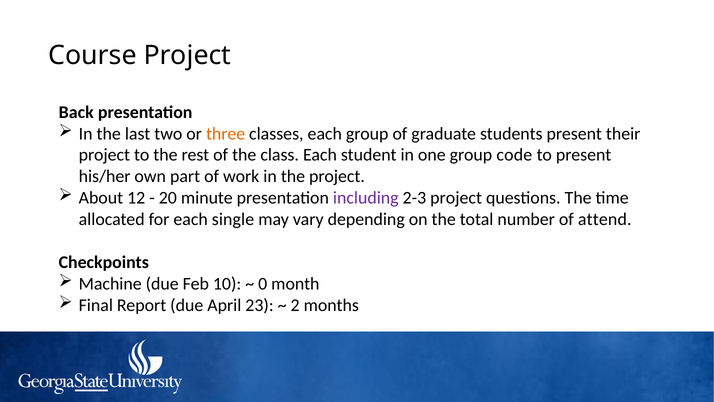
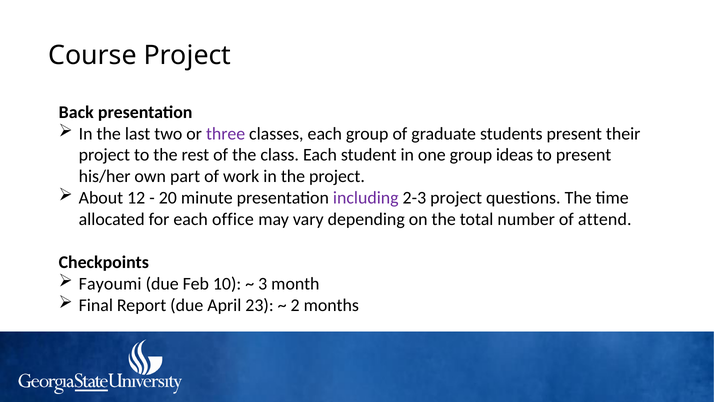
three colour: orange -> purple (226, 133)
code: code -> ideas (515, 155)
single: single -> office (233, 219)
Machine: Machine -> Fayoumi (110, 283)
0: 0 -> 3 (263, 283)
